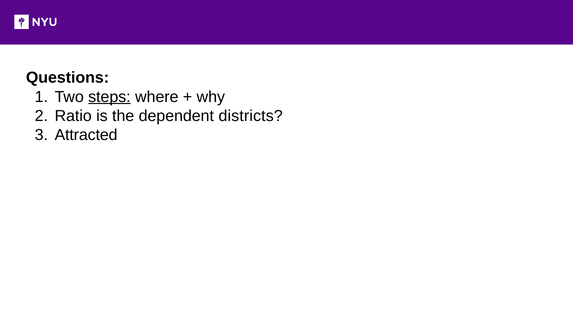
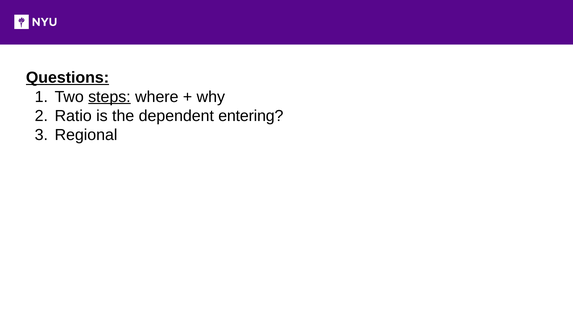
Questions underline: none -> present (68, 78)
districts: districts -> entering (251, 116)
Attracted: Attracted -> Regional (86, 135)
